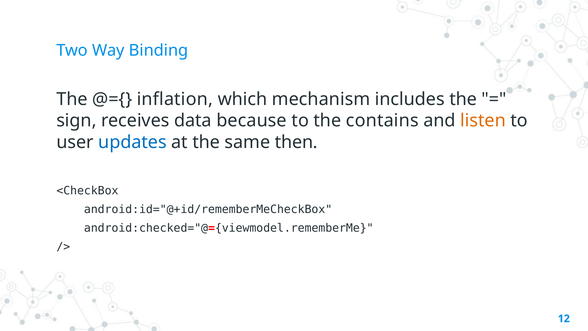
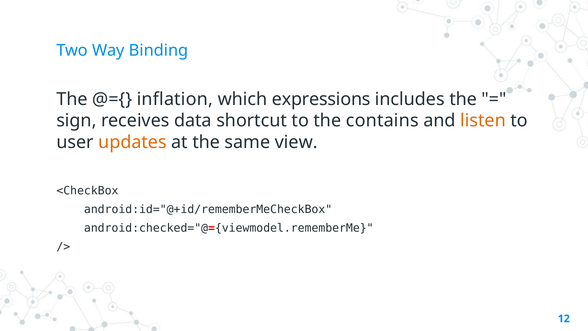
mechanism: mechanism -> expressions (321, 99)
because: because -> shortcut (252, 121)
updates colour: blue -> orange (132, 142)
then: then -> view (296, 142)
